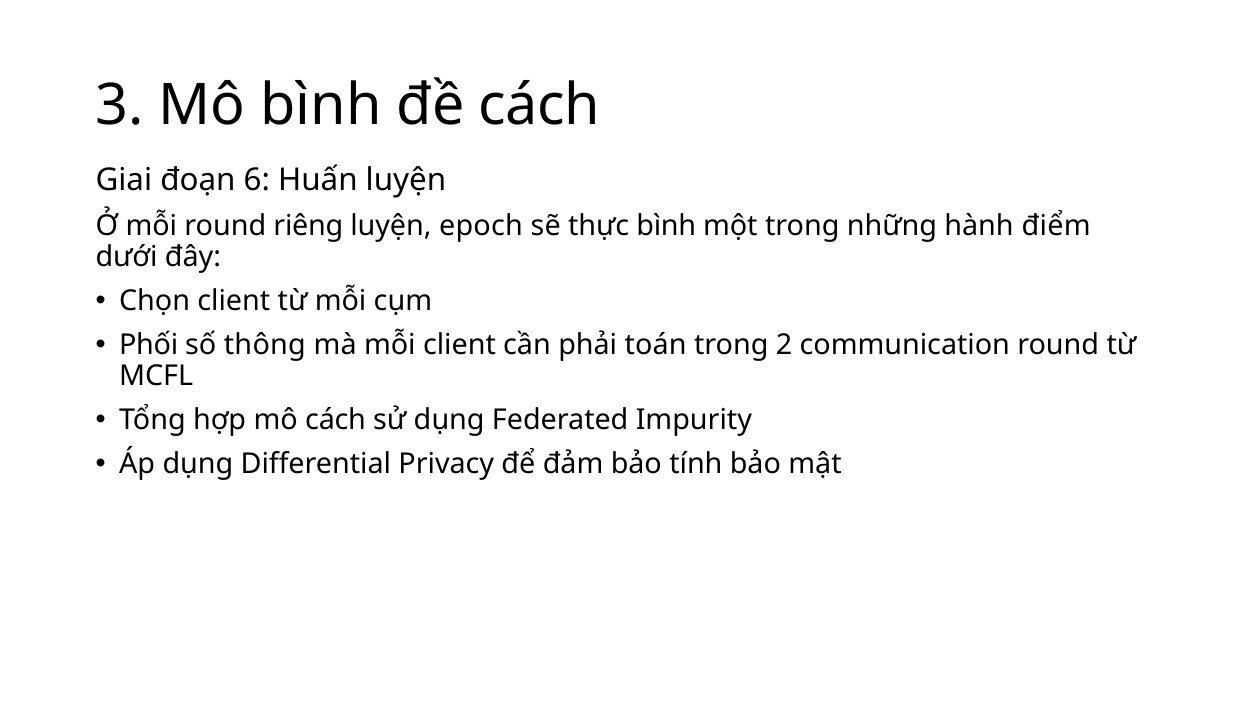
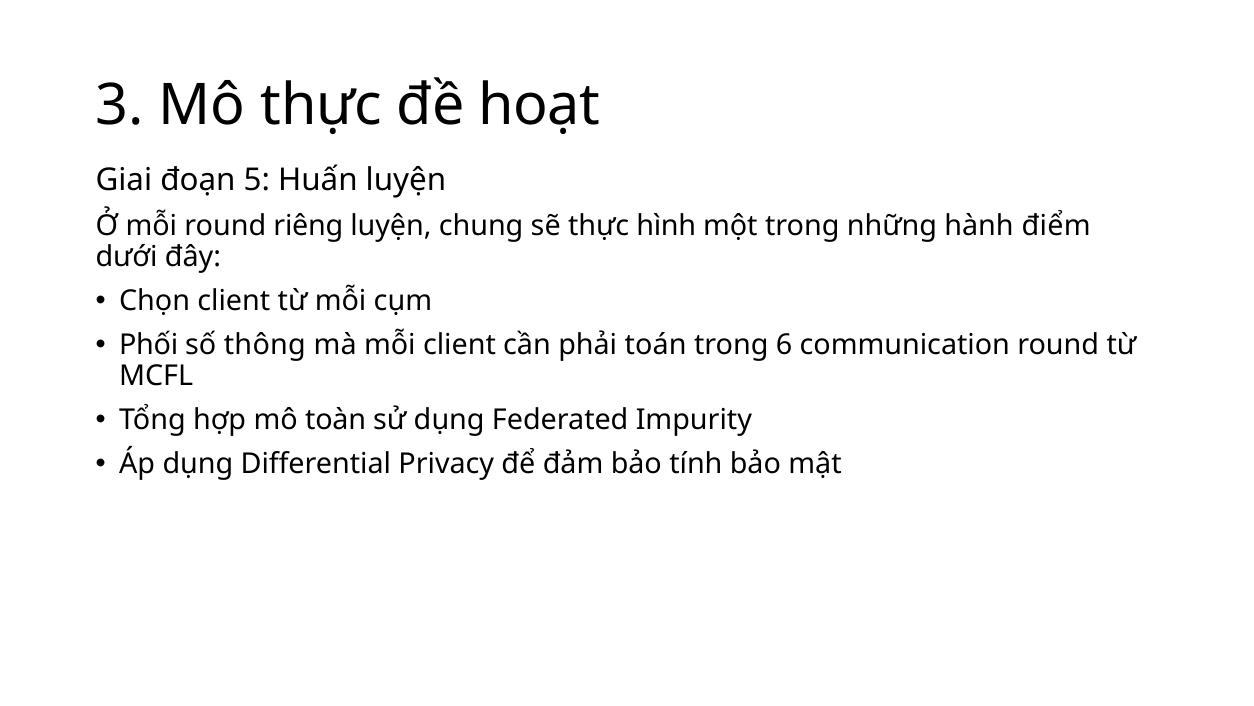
Mô bình: bình -> thực (321, 105)
đề cách: cách -> hoạt (539, 105)
6: 6 -> 5 (257, 180)
epoch: epoch -> chung (481, 225)
thực bình: bình -> hình (666, 225)
2: 2 -> 6 (784, 344)
mô cách: cách -> toàn (336, 420)
